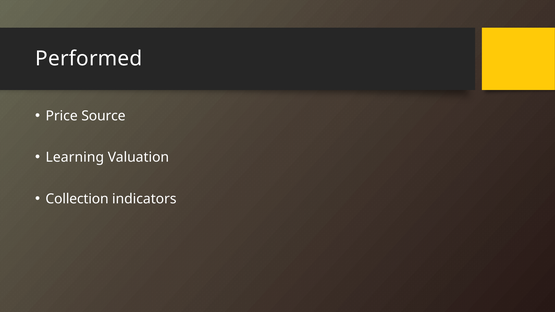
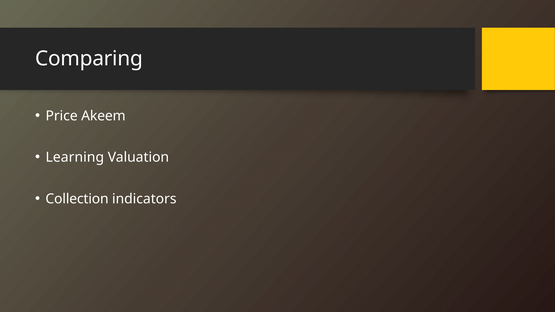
Performed: Performed -> Comparing (89, 59)
Source: Source -> Akeem (103, 116)
